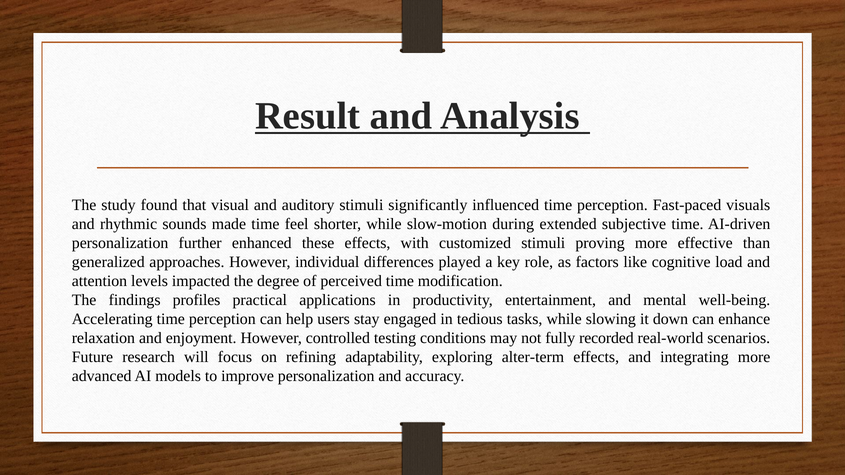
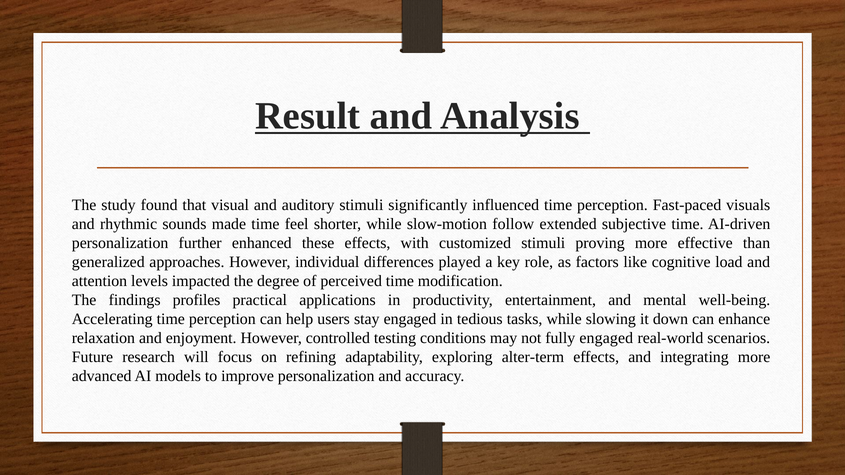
during: during -> follow (513, 224)
fully recorded: recorded -> engaged (606, 338)
